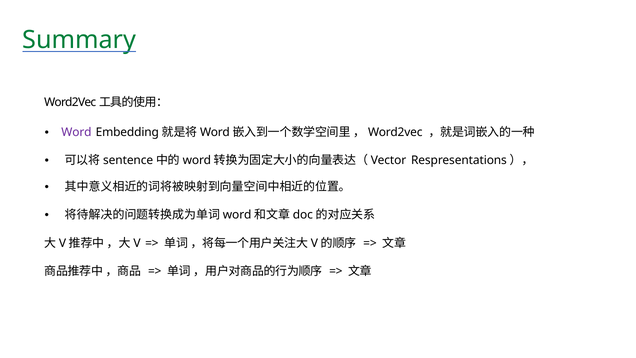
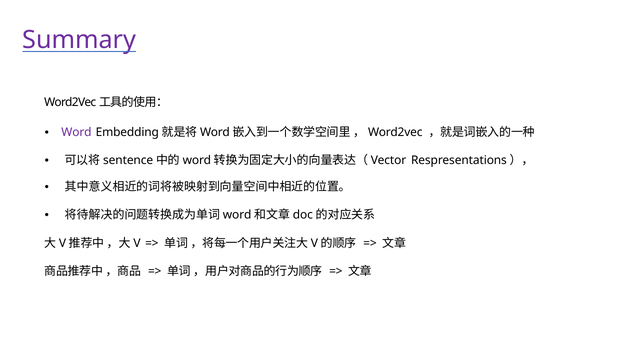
Summary colour: green -> purple (79, 40)
